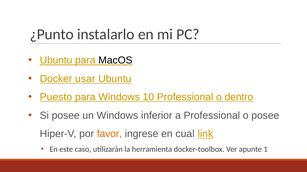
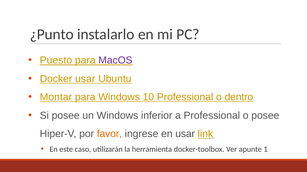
Ubuntu: Ubuntu -> Puesto (56, 61)
MacOS colour: black -> purple (115, 61)
Puesto: Puesto -> Montar (56, 97)
en cual: cual -> usar (185, 134)
